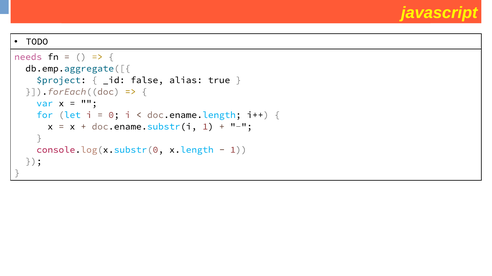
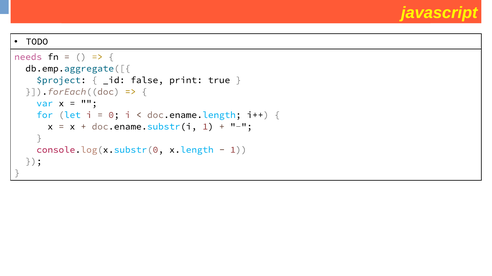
alias: alias -> print (186, 80)
